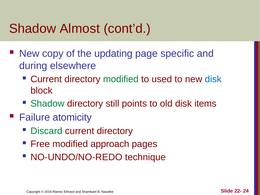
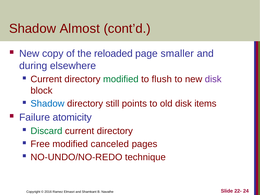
updating: updating -> reloaded (113, 54)
specific: specific -> smaller (177, 54)
used: used -> flush (162, 79)
disk colour: blue -> purple (213, 79)
Shadow colour: green -> blue (47, 104)
approach: approach -> canceled (110, 144)
